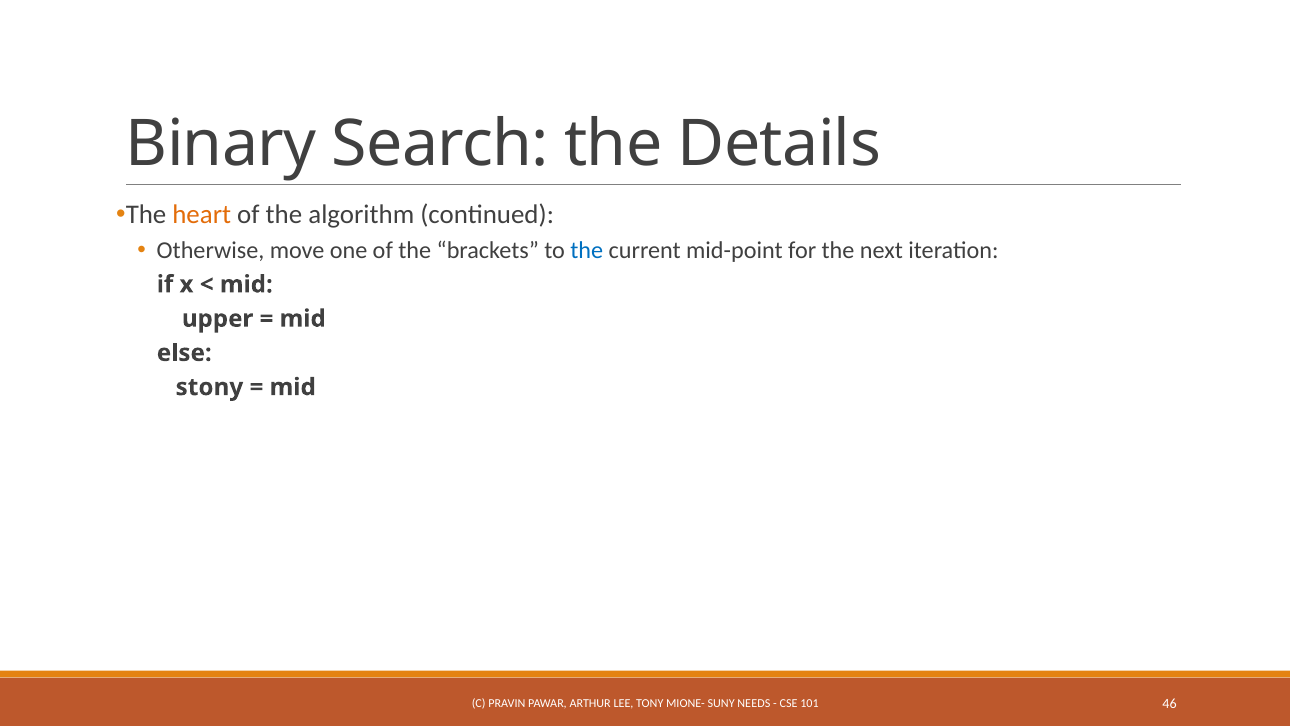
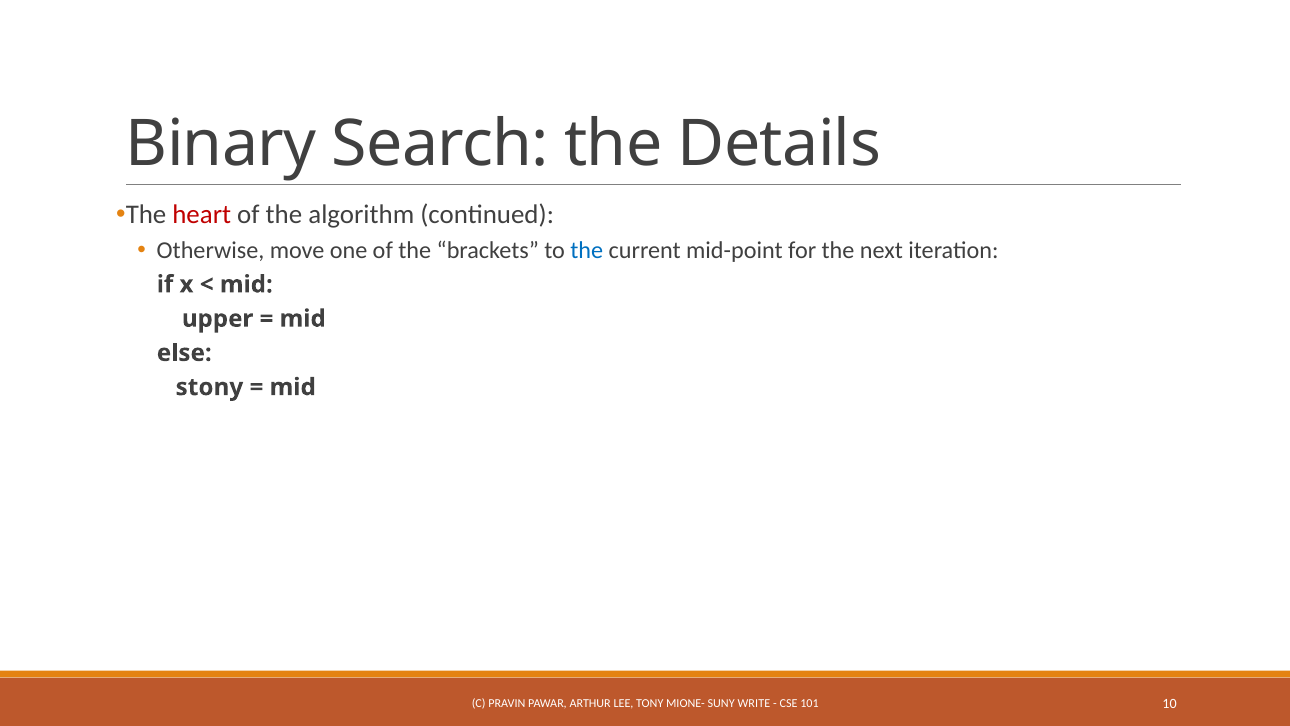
heart colour: orange -> red (202, 214)
NEEDS: NEEDS -> WRITE (754, 704)
46: 46 -> 10 (1170, 704)
